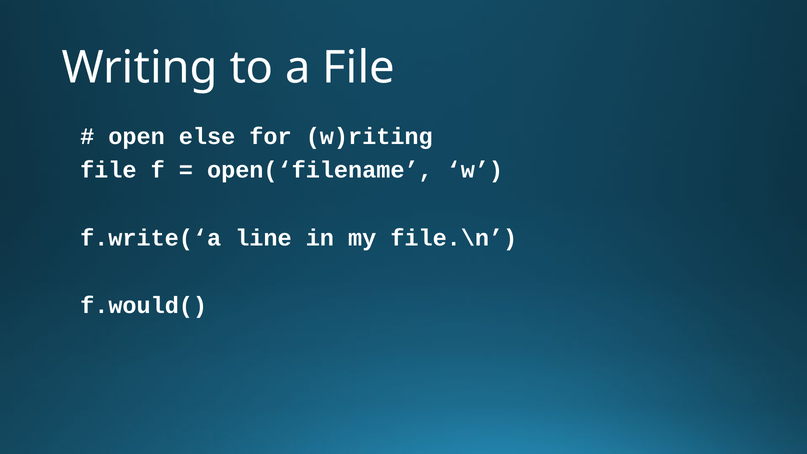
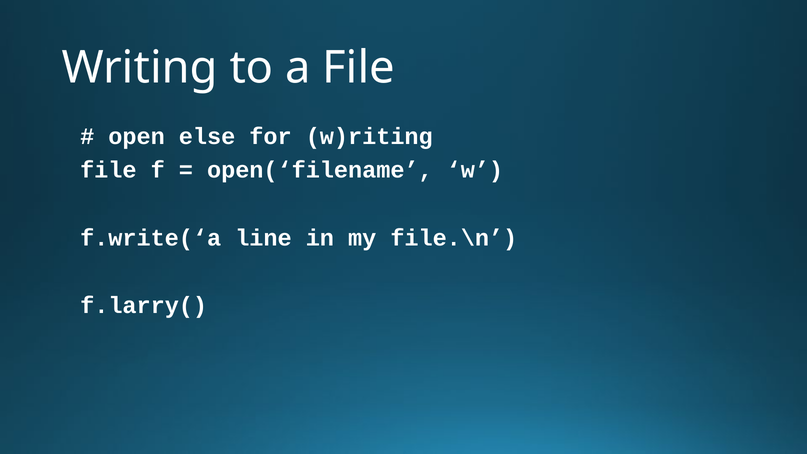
f.would(: f.would( -> f.larry( (144, 305)
